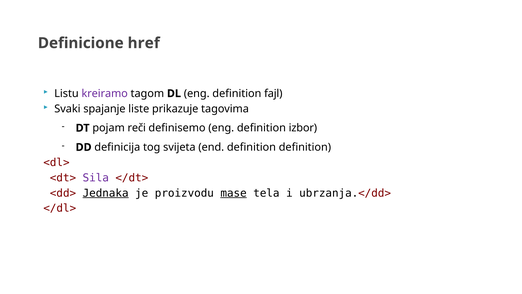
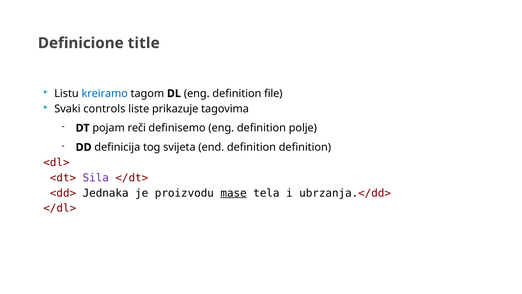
href: href -> title (144, 43)
kreiramo colour: purple -> blue (105, 93)
fajl: fajl -> file (273, 93)
spajanje: spajanje -> controls (104, 109)
izbor: izbor -> polje (303, 128)
Jednaka underline: present -> none (106, 193)
